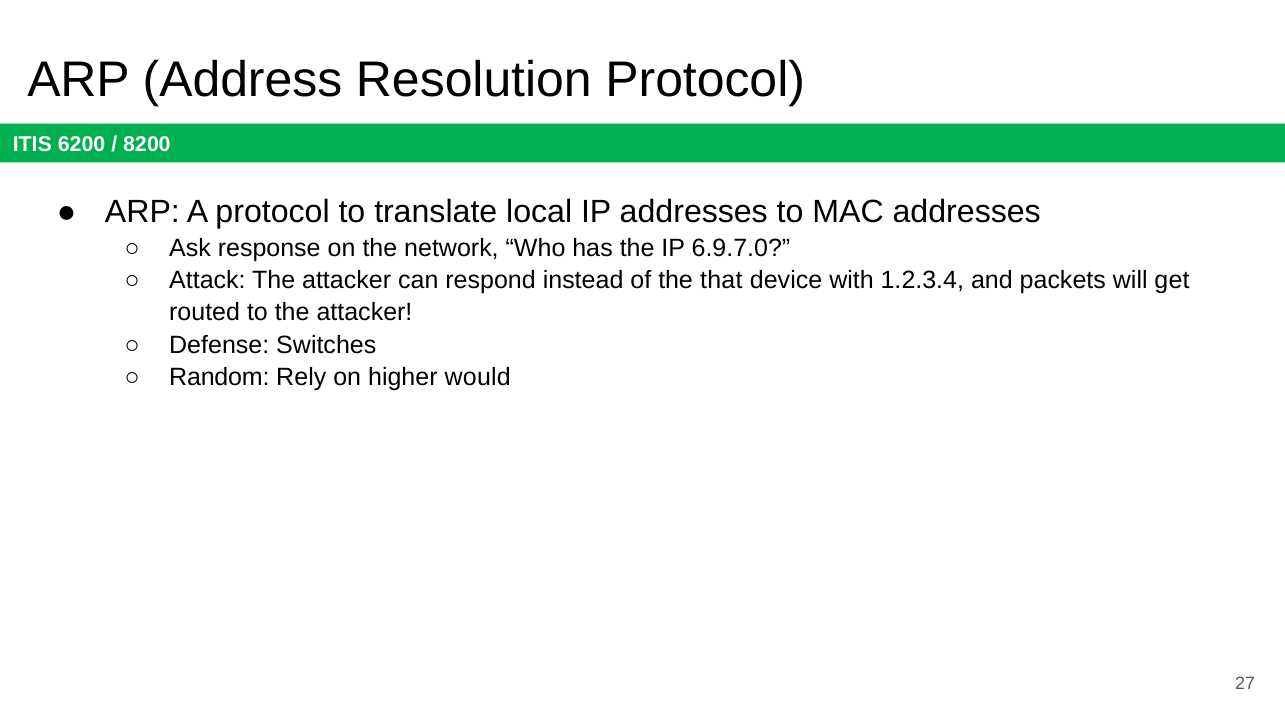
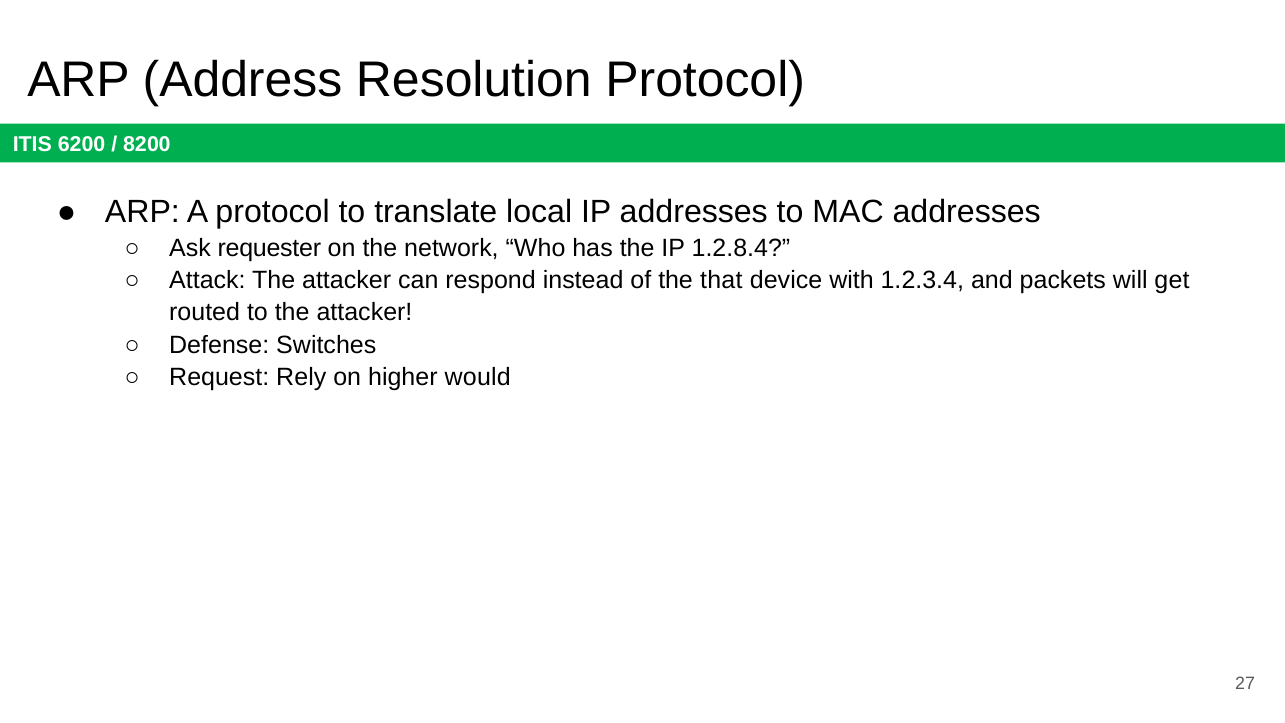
response: response -> requester (269, 248)
6.9.7.0: 6.9.7.0 -> 1.2.8.4 (741, 248)
Random: Random -> Request (219, 377)
